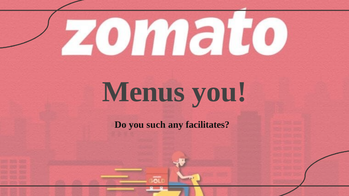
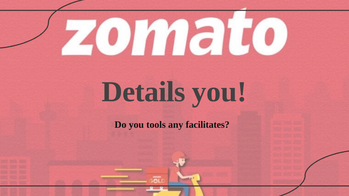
Menus: Menus -> Details (144, 92)
such: such -> tools (156, 125)
